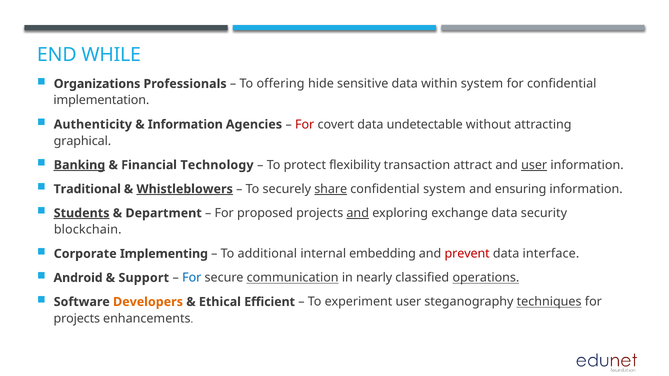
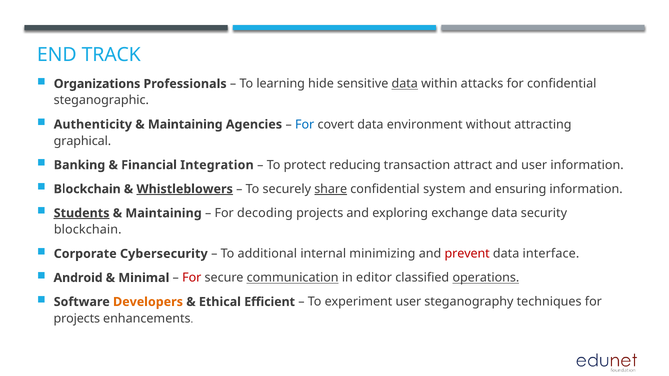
WHILE: WHILE -> TRACK (111, 55)
offering: offering -> learning (281, 84)
data underline: none -> present (405, 84)
within system: system -> attacks (482, 84)
implementation: implementation -> steganographic (101, 100)
Information: Information -> Maintaining (185, 125)
For colour: red -> blue (305, 125)
undetectable: undetectable -> environment (425, 125)
Banking underline: present -> none (79, 165)
Technology: Technology -> Integration (217, 165)
flexibility: flexibility -> reducing (355, 165)
user underline: present -> none (534, 165)
Traditional: Traditional -> Blockchain (87, 189)
Department: Department -> Maintaining (164, 213)
proposed: proposed -> decoding (265, 213)
and underline: present -> none (358, 213)
Implementing: Implementing -> Cybersecurity (164, 254)
embedding: embedding -> minimizing (382, 254)
Support: Support -> Minimal (144, 278)
For colour: blue -> red (192, 278)
nearly: nearly -> editor (374, 278)
techniques underline: present -> none (549, 302)
